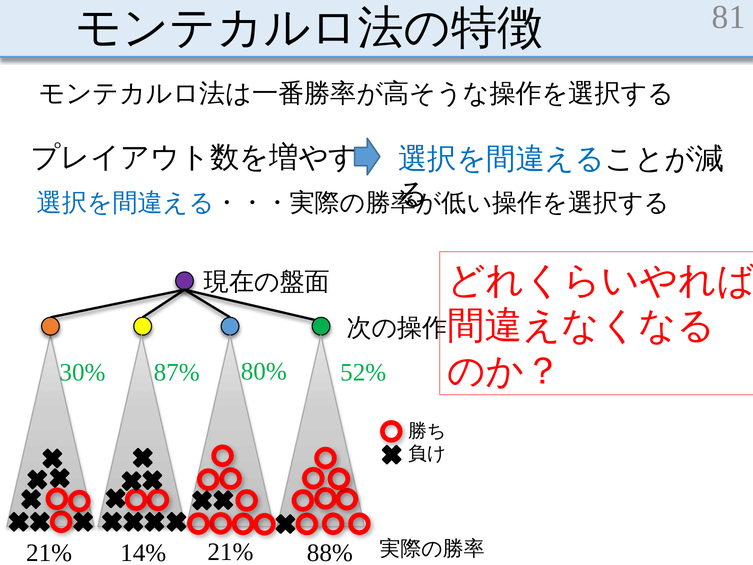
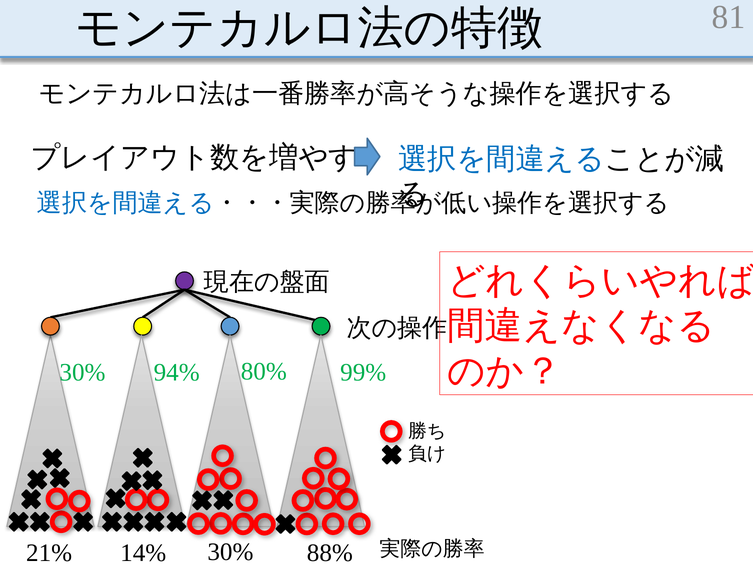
87%: 87% -> 94% (177, 372)
52%: 52% -> 99% (363, 372)
21%: 21% -> 30% (230, 552)
